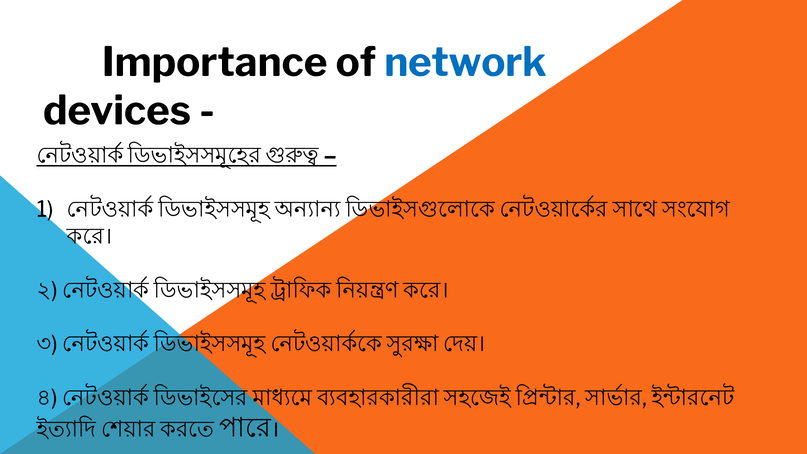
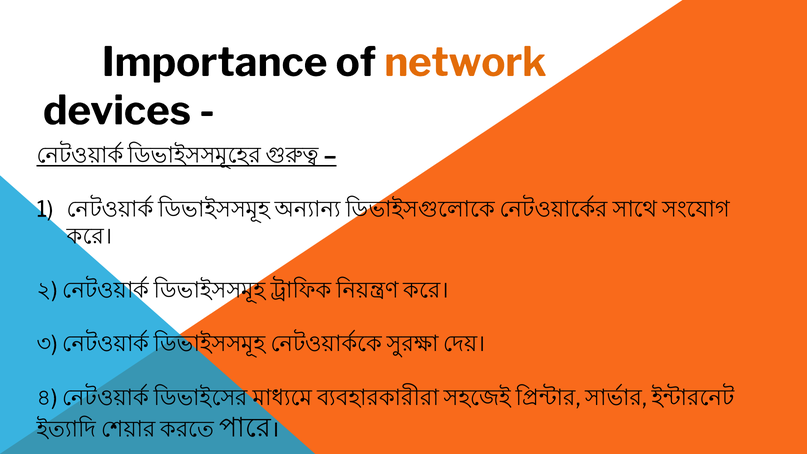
network colour: blue -> orange (465, 63)
